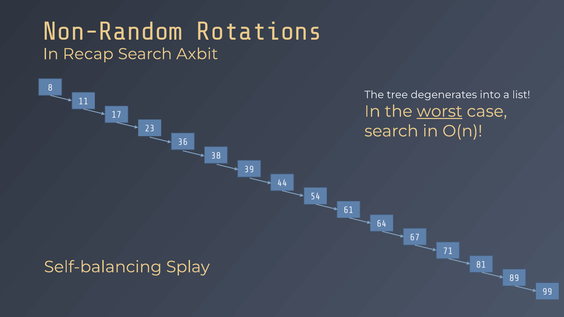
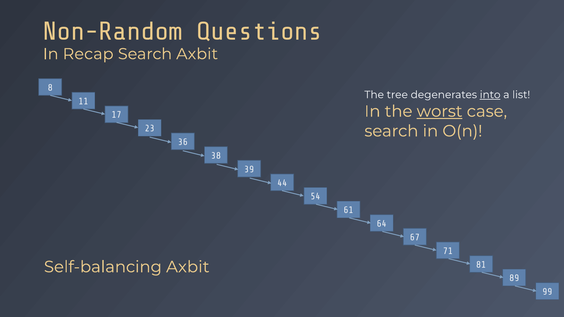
Rotations: Rotations -> Questions (259, 31)
into underline: none -> present (490, 95)
Self-balancing Splay: Splay -> Axbit (188, 267)
